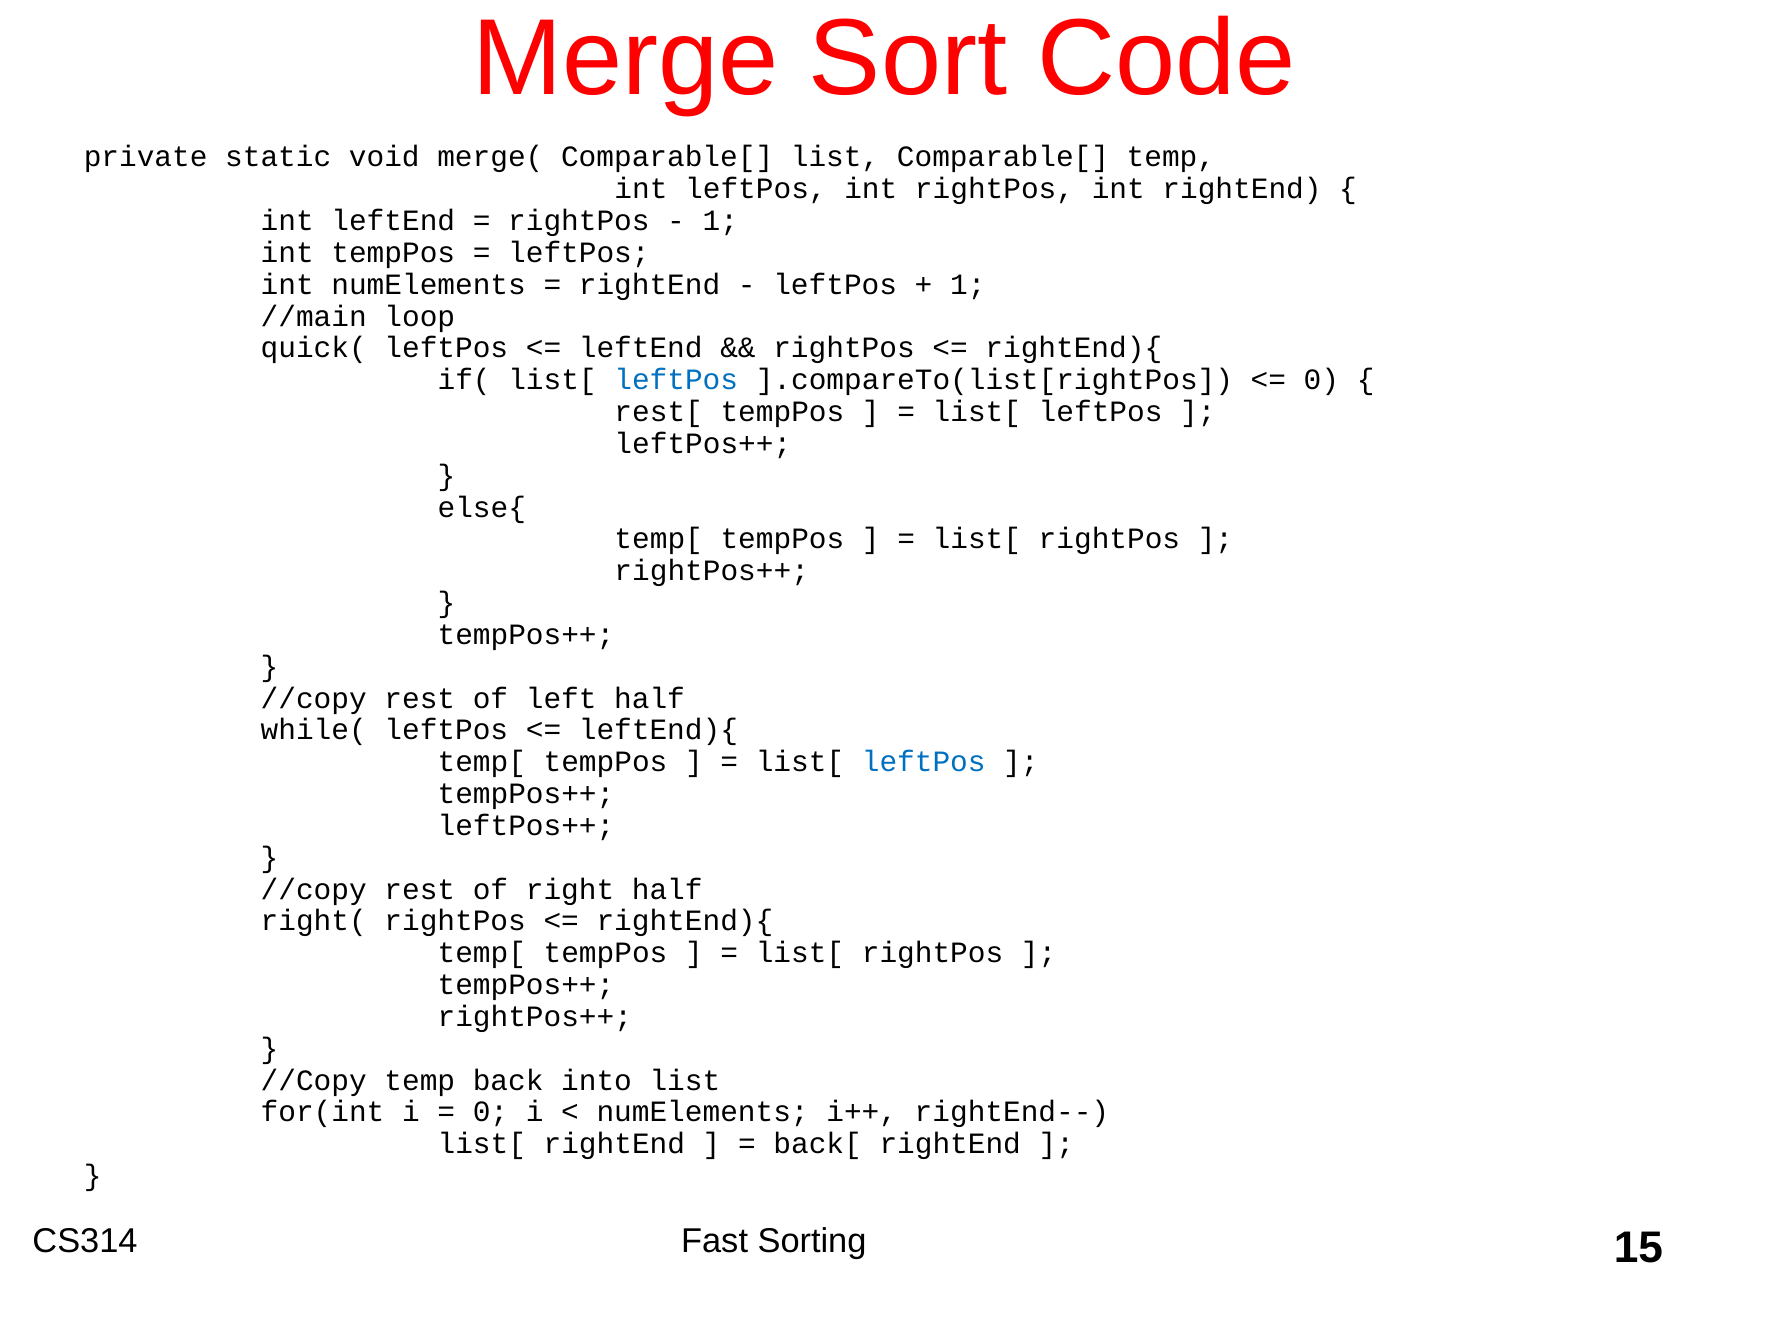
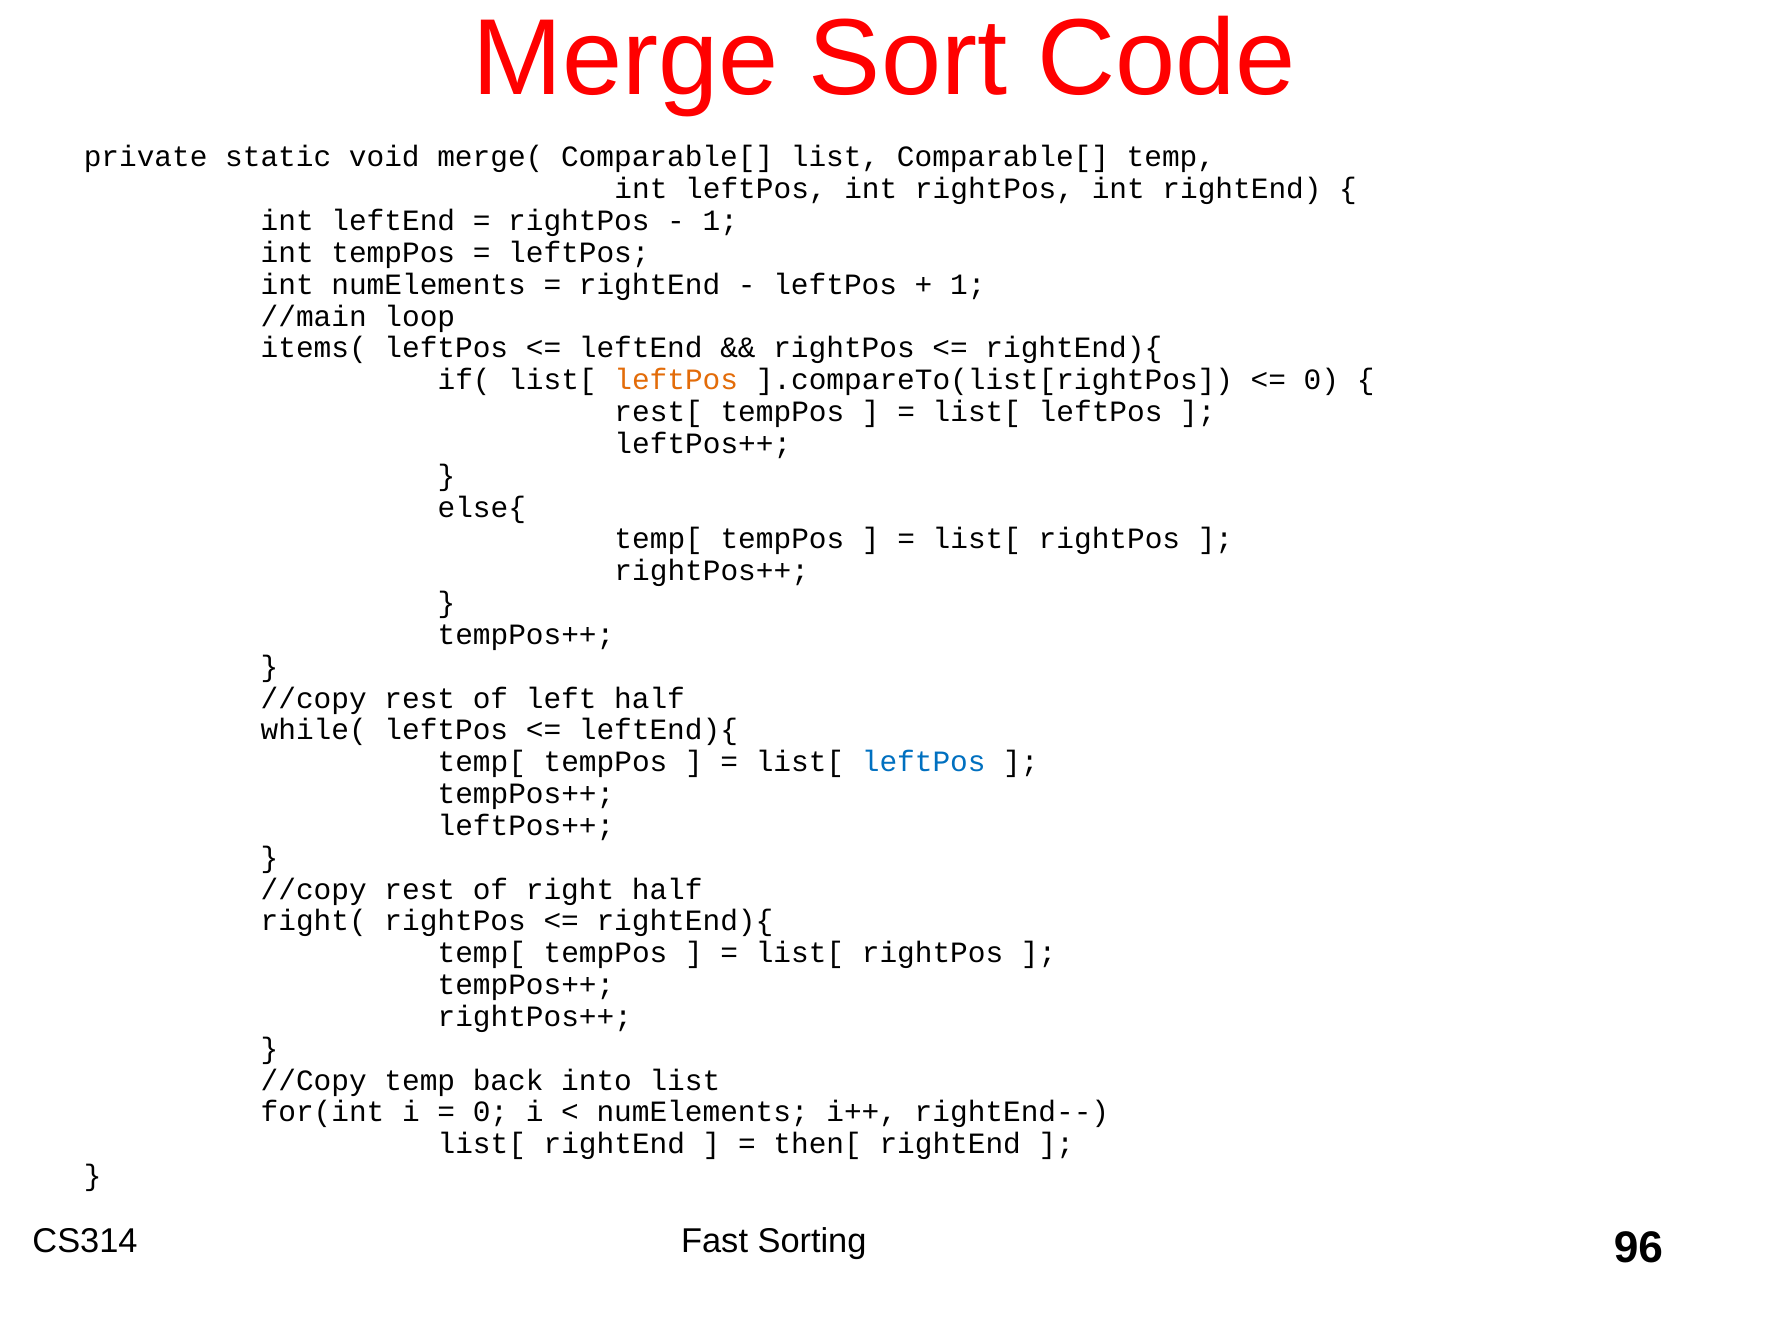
quick(: quick( -> items( (314, 348)
leftPos colour: blue -> orange (676, 380)
back[: back[ -> then[ (818, 1144)
15: 15 -> 96 (1638, 1247)
